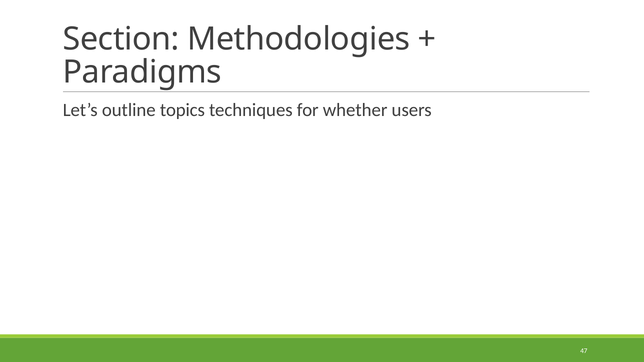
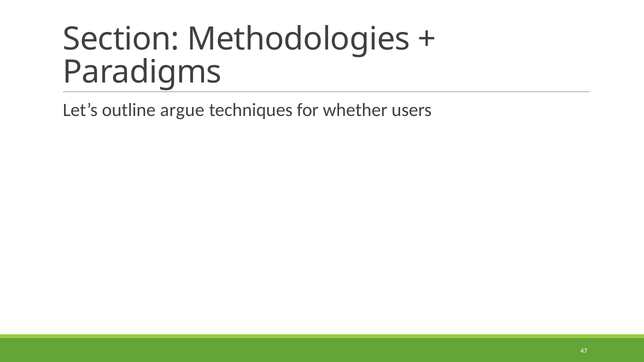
topics: topics -> argue (182, 110)
